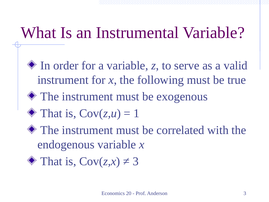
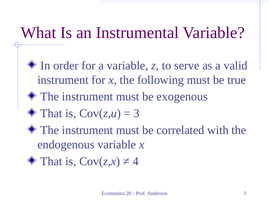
1: 1 -> 3 (136, 113)
3: 3 -> 4 (136, 161)
